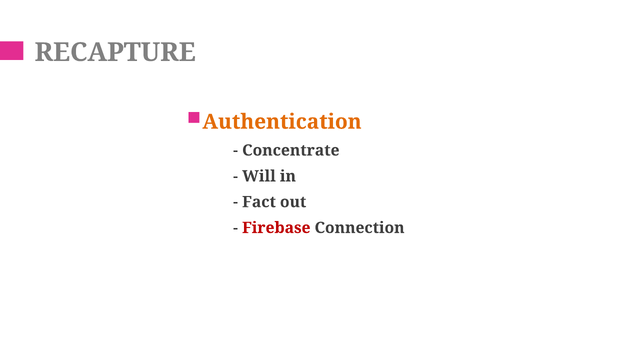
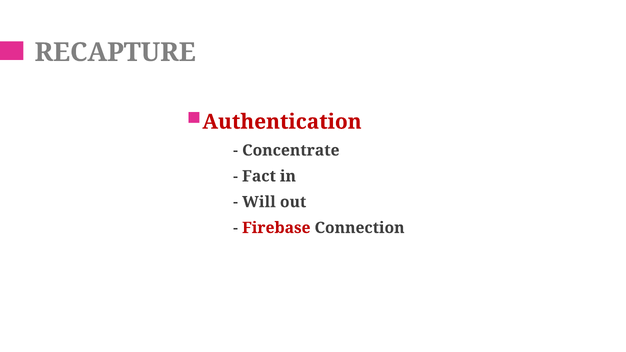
Authentication colour: orange -> red (282, 122)
Will: Will -> Fact (259, 176)
Fact: Fact -> Will (259, 202)
